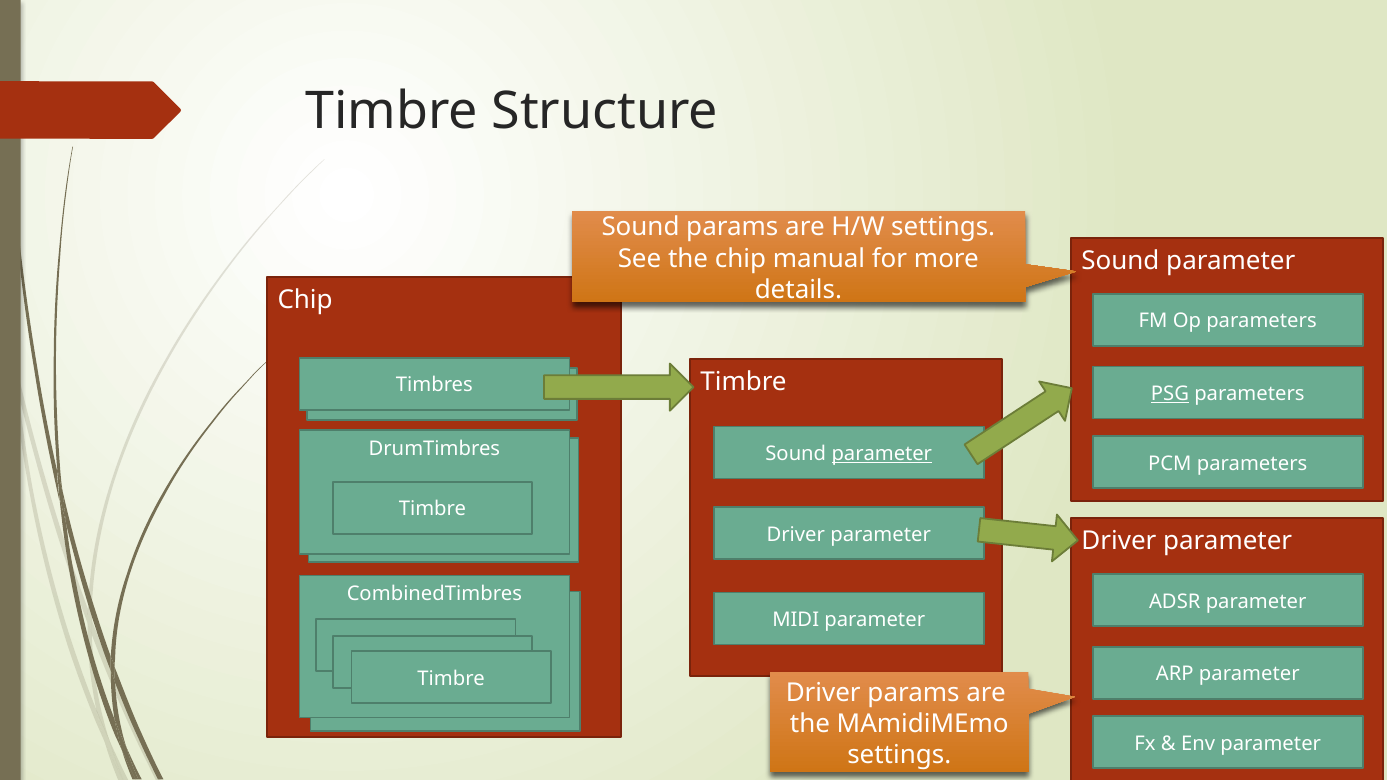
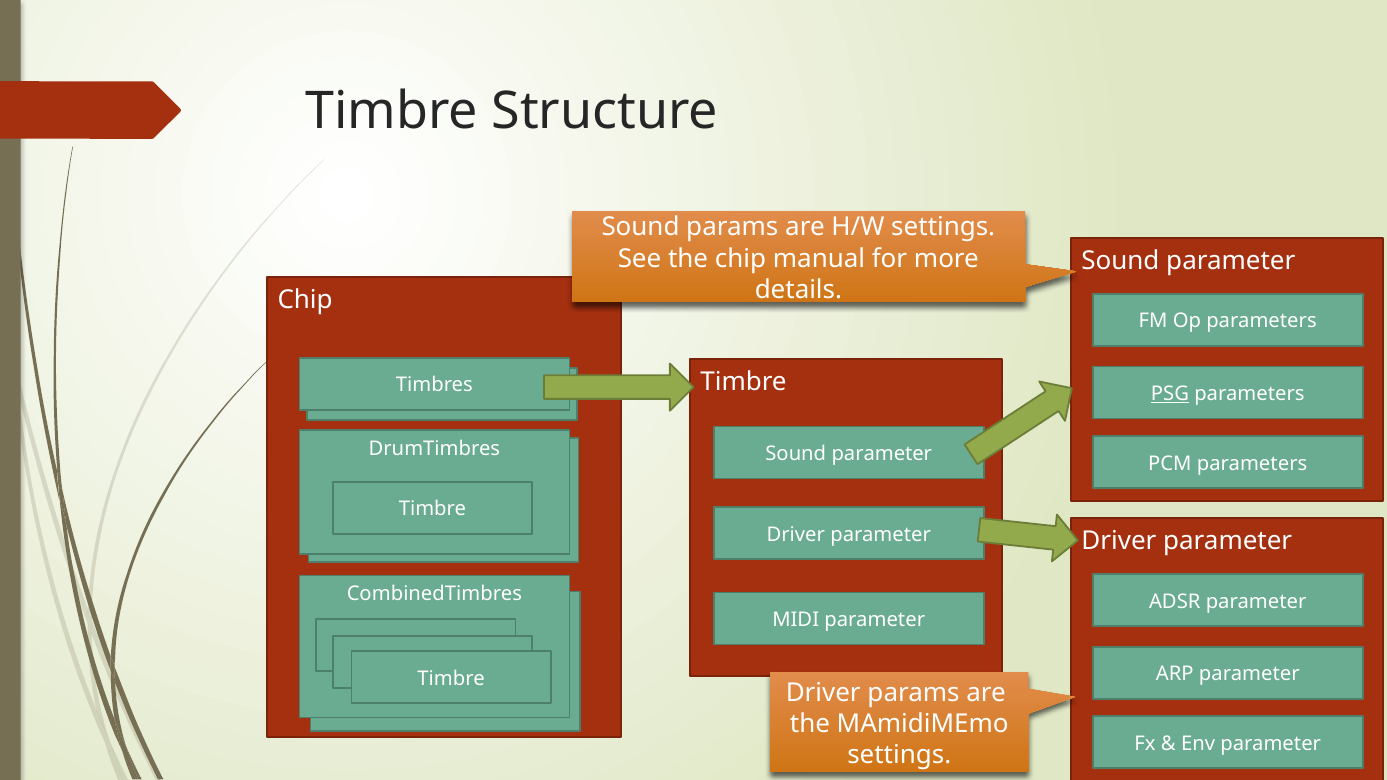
parameter underline: present -> none (882, 454)
